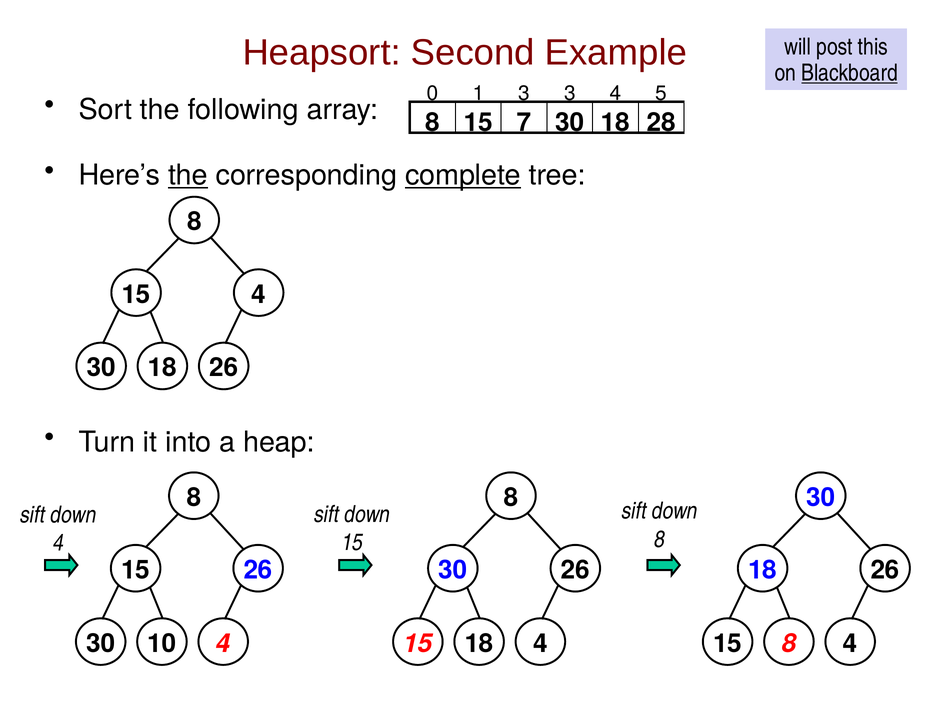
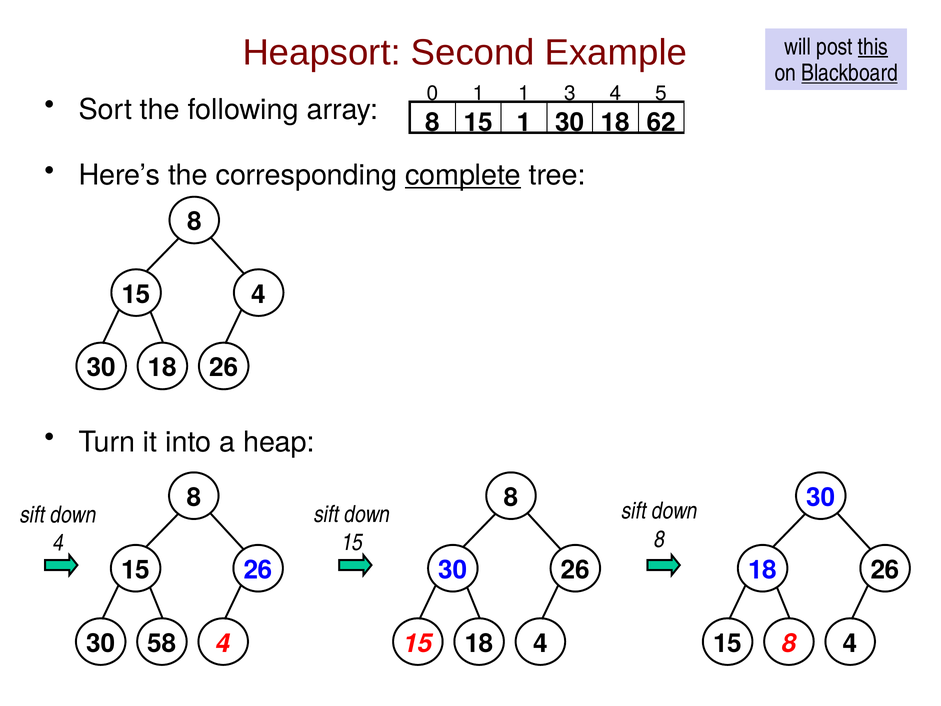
this underline: none -> present (873, 47)
1 3: 3 -> 1 (524, 93)
15 7: 7 -> 1 (524, 122)
28: 28 -> 62 (661, 122)
the underline: present -> none (188, 175)
10: 10 -> 58 (162, 643)
